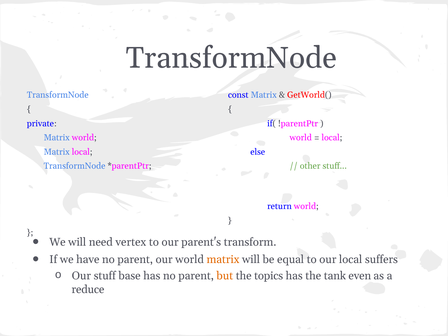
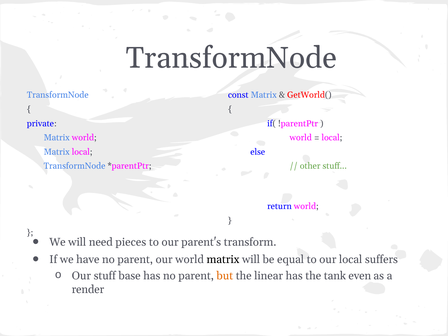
vertex: vertex -> pieces (131, 242)
matrix colour: orange -> black (223, 259)
topics: topics -> linear (269, 276)
reduce: reduce -> render (88, 289)
